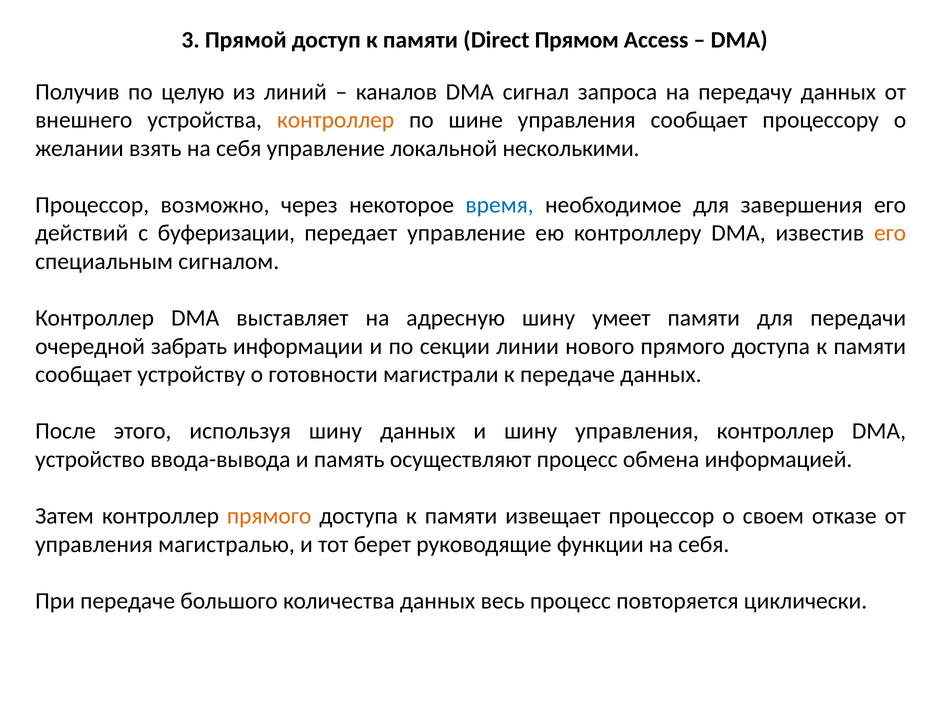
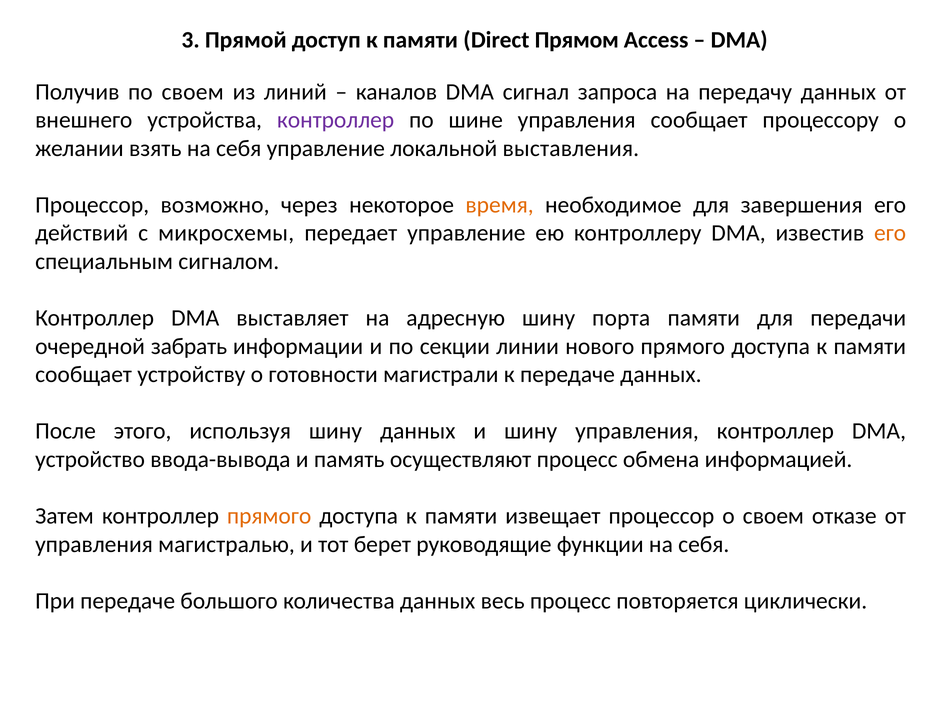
по целую: целую -> своем (193, 92)
контроллер colour: orange -> purple (336, 120)
несколькими: несколькими -> выставления (571, 148)
время colour: blue -> orange (500, 205)
буферизации: буферизации -> микросхемы (226, 233)
умеет: умеет -> порта (621, 318)
